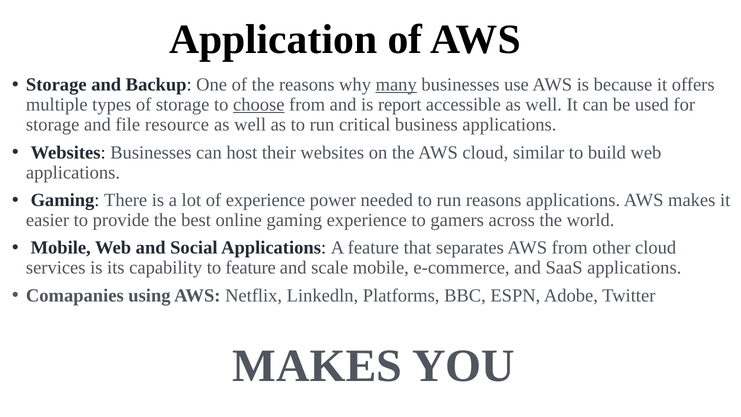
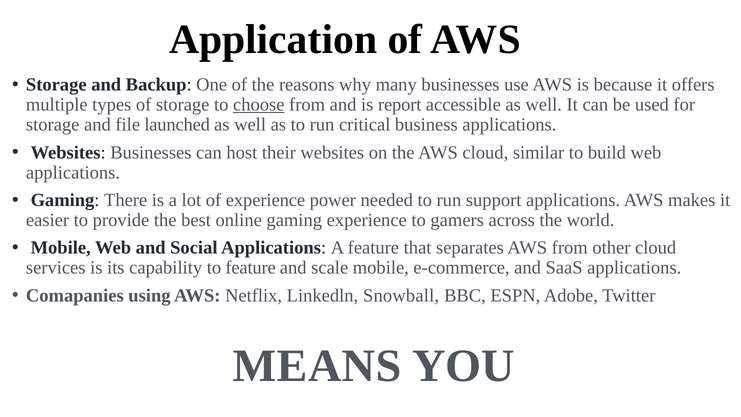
many underline: present -> none (396, 85)
resource: resource -> launched (177, 125)
run reasons: reasons -> support (494, 200)
Platforms: Platforms -> Snowball (401, 295)
MAKES: MAKES -> MEANS (317, 366)
